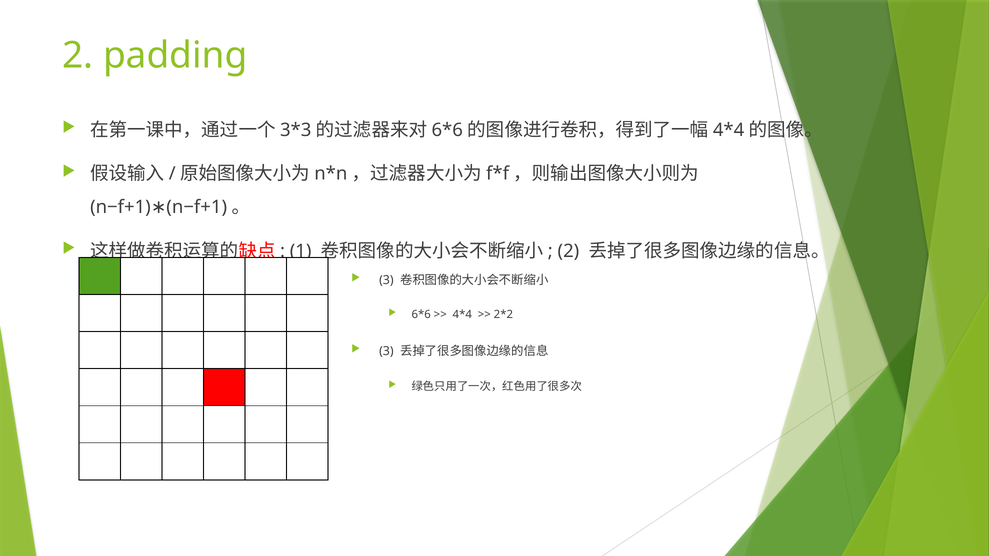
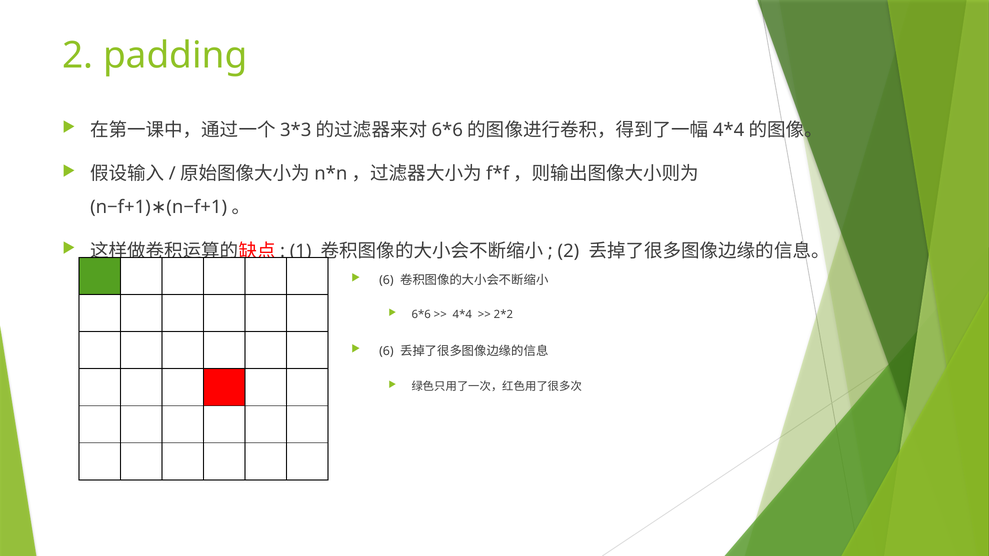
3: 3 -> 6 (386, 280)
3: 3 -> 6 (386, 351)
